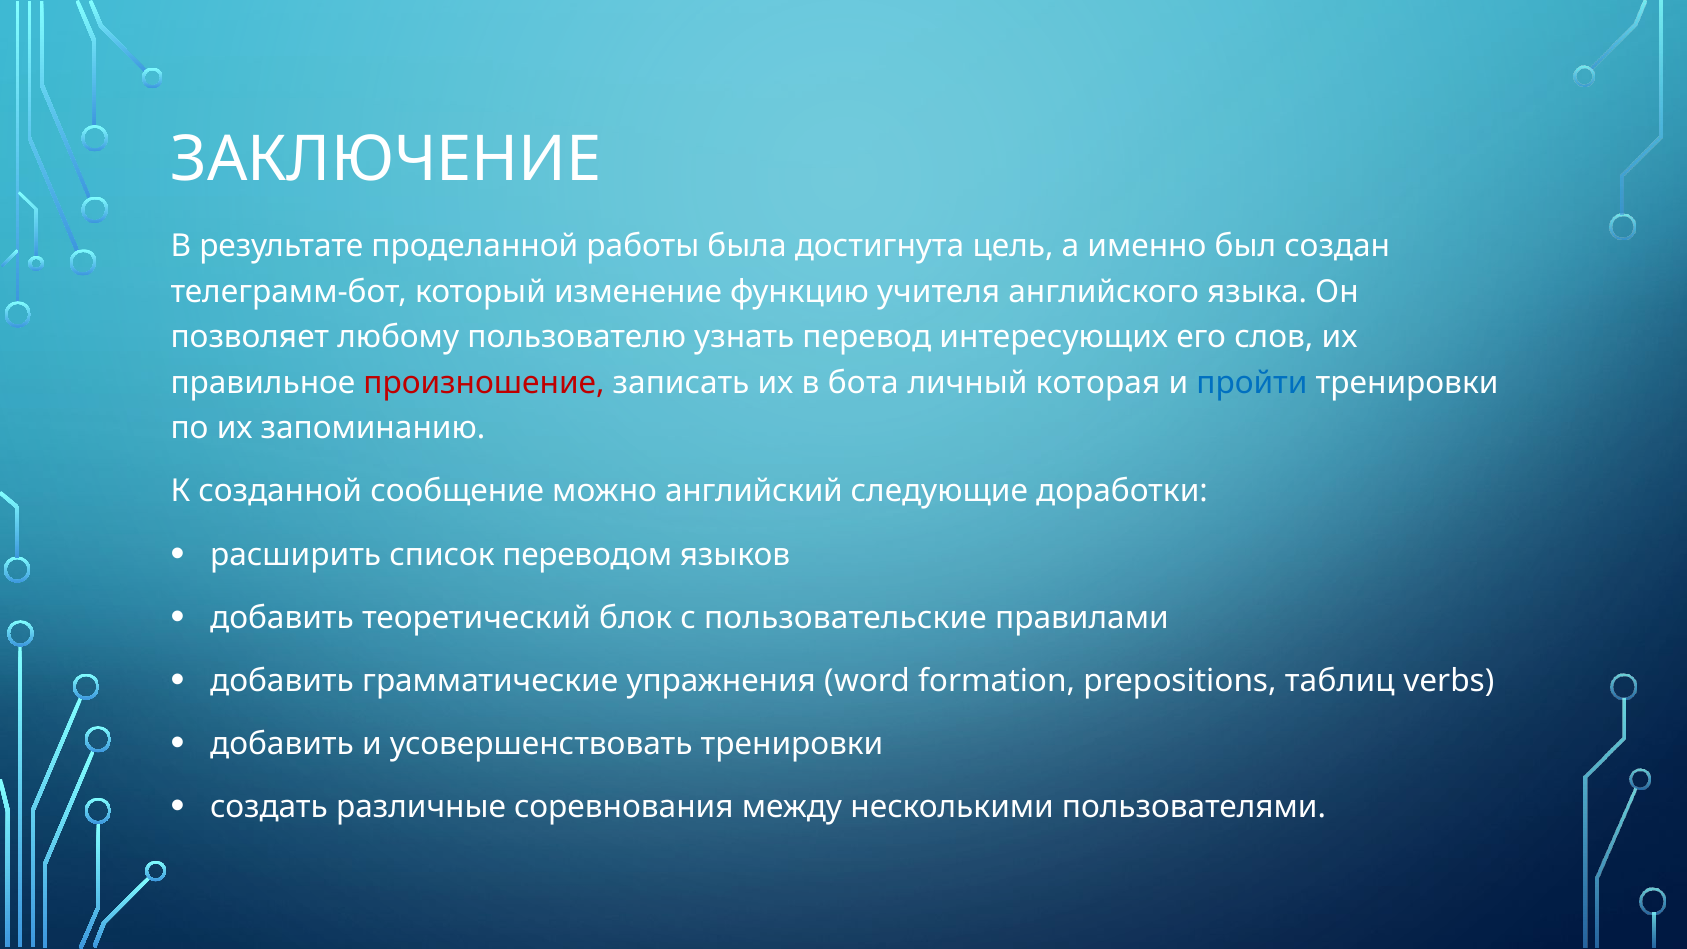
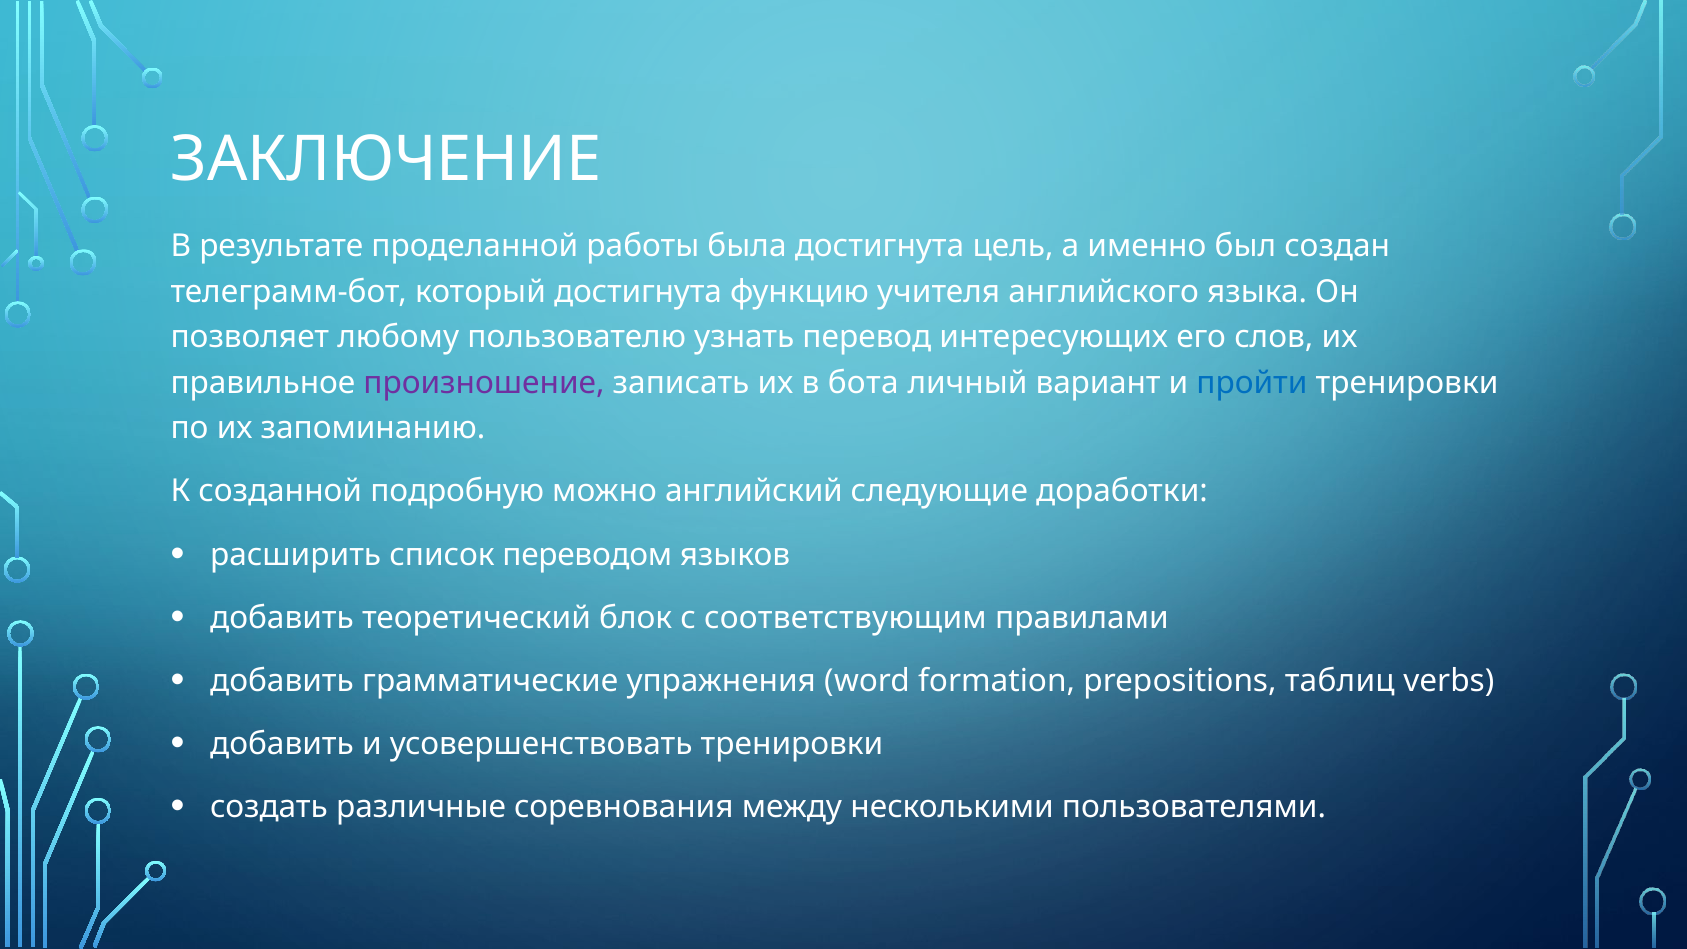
который изменение: изменение -> достигнута (638, 292)
произношение colour: red -> purple (484, 383)
которая: которая -> вариант (1098, 383)
сообщение: сообщение -> подробную (457, 491)
пользовательские: пользовательские -> соответствующим (845, 618)
